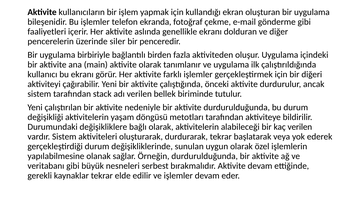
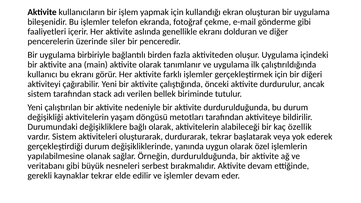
kaç verilen: verilen -> özellik (300, 127)
sunulan: sunulan -> yanında (189, 146)
